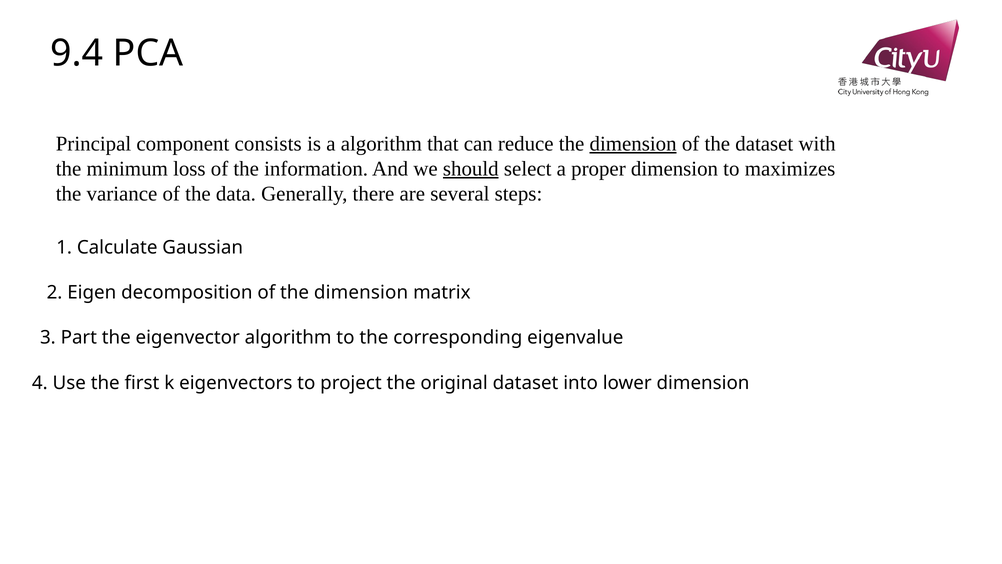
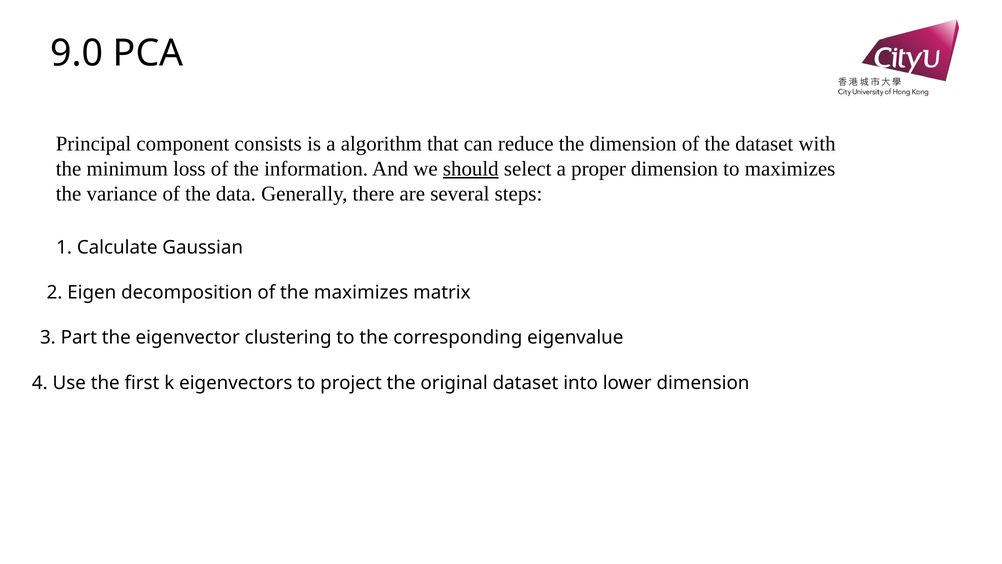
9.4: 9.4 -> 9.0 (77, 54)
dimension underline: present -> none (633, 144)
of the dimension: dimension -> maximizes (361, 292)
eigenvector algorithm: algorithm -> clustering (288, 338)
